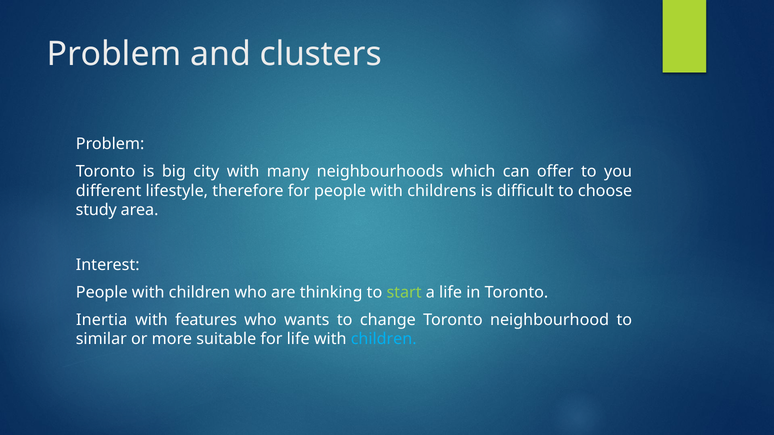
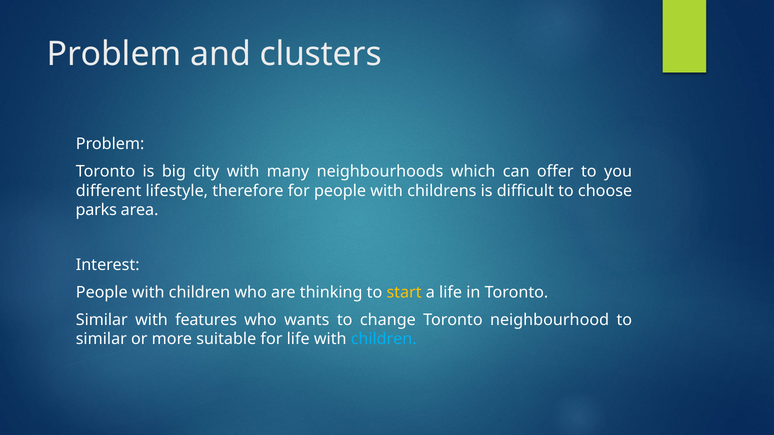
study: study -> parks (96, 210)
start colour: light green -> yellow (404, 293)
Inertia: Inertia -> Similar (102, 320)
